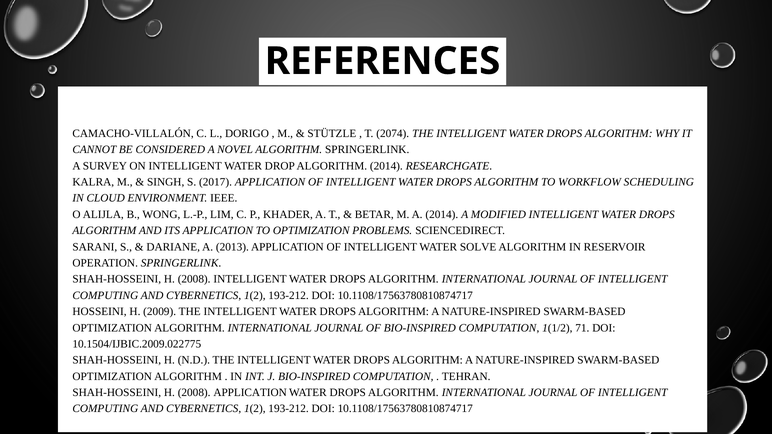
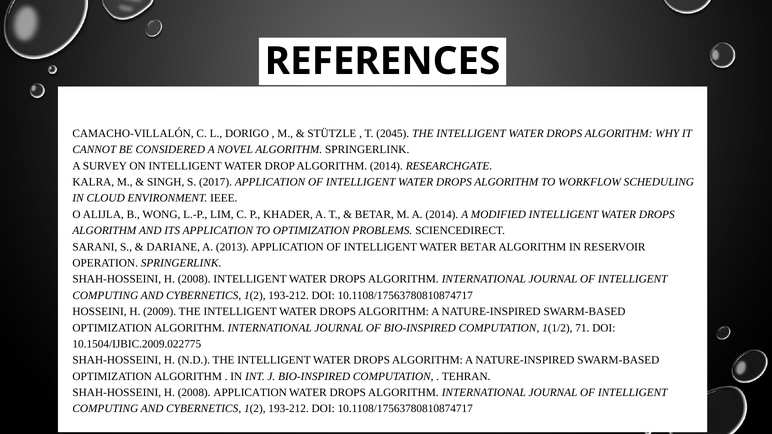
2074: 2074 -> 2045 (393, 133)
WATER SOLVE: SOLVE -> BETAR (478, 247)
